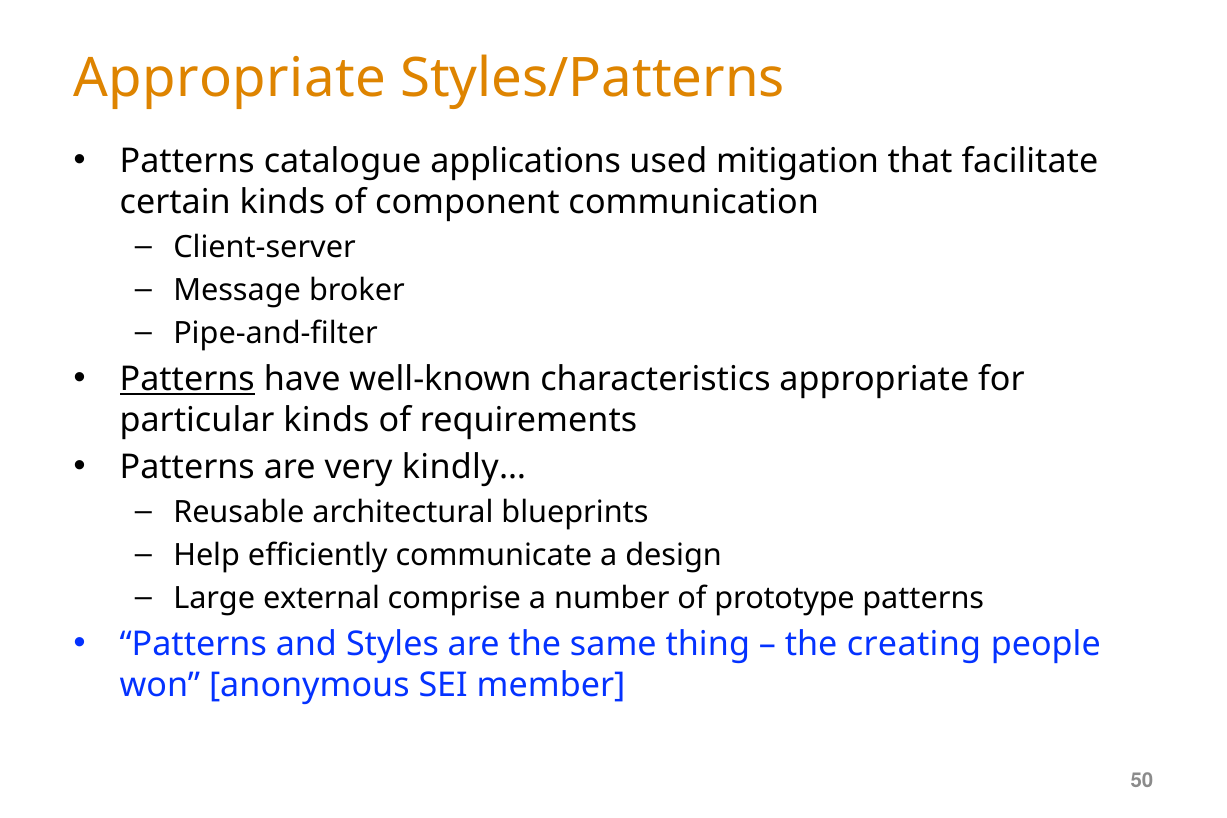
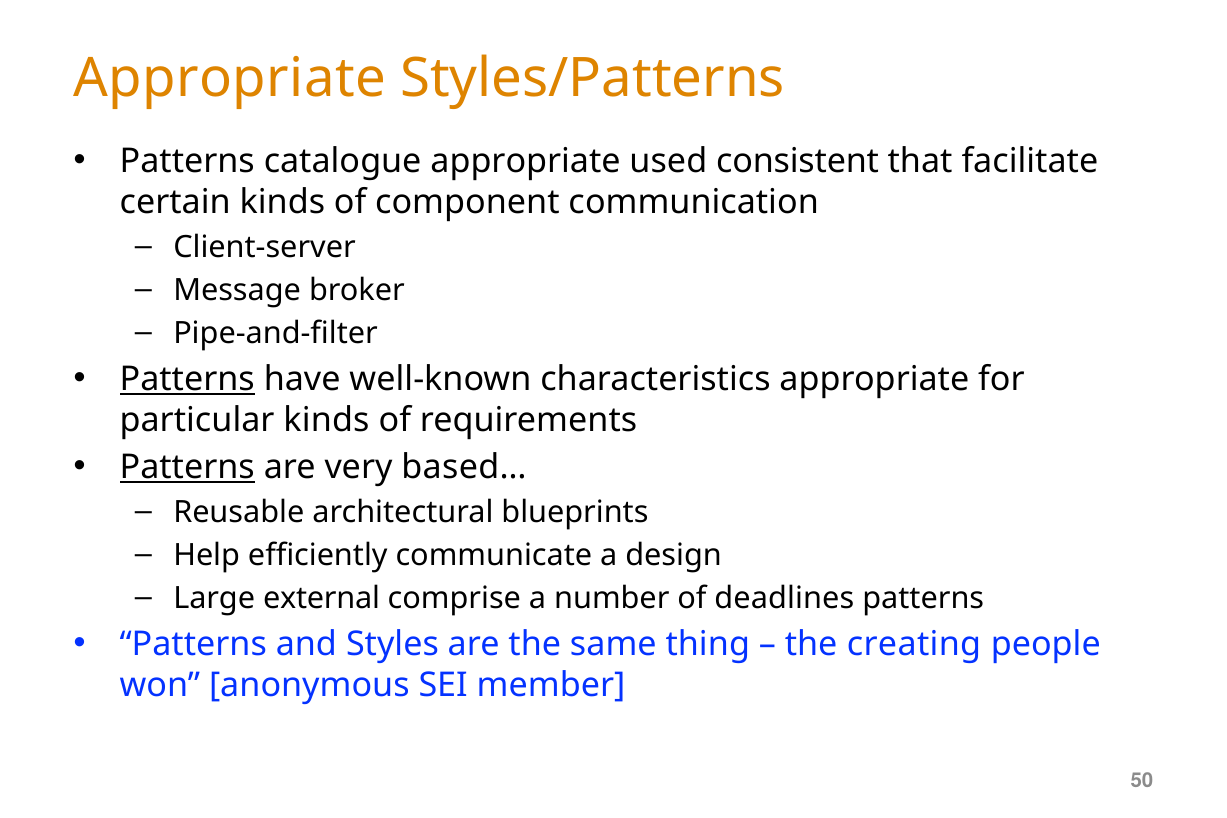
catalogue applications: applications -> appropriate (526, 161)
mitigation: mitigation -> consistent (798, 161)
Patterns underline: none -> present (187, 468)
kindly…: kindly… -> based… (464, 468)
prototype: prototype -> deadlines (784, 598)
